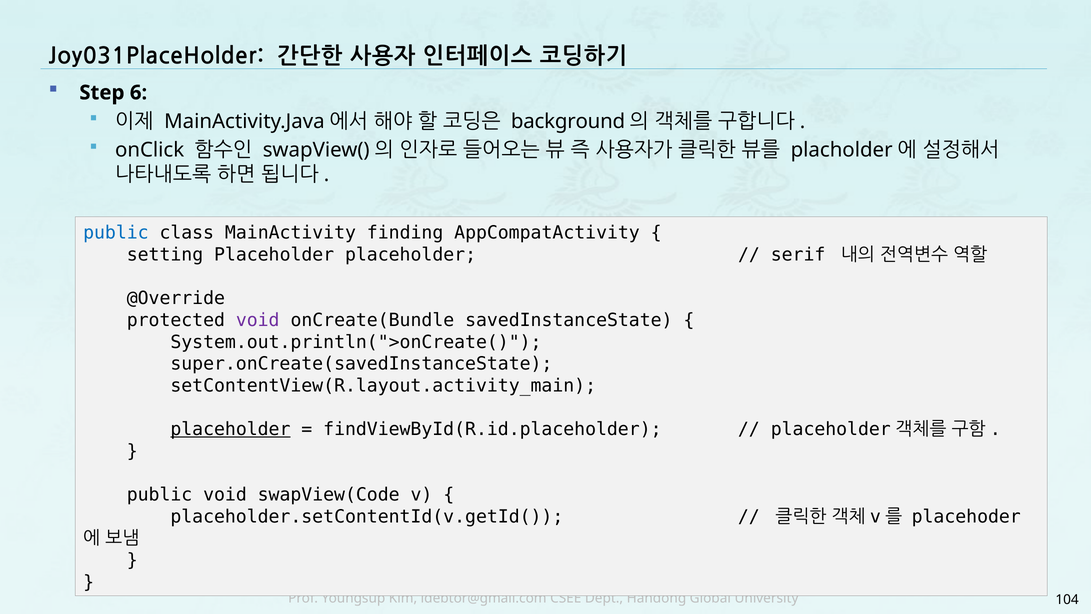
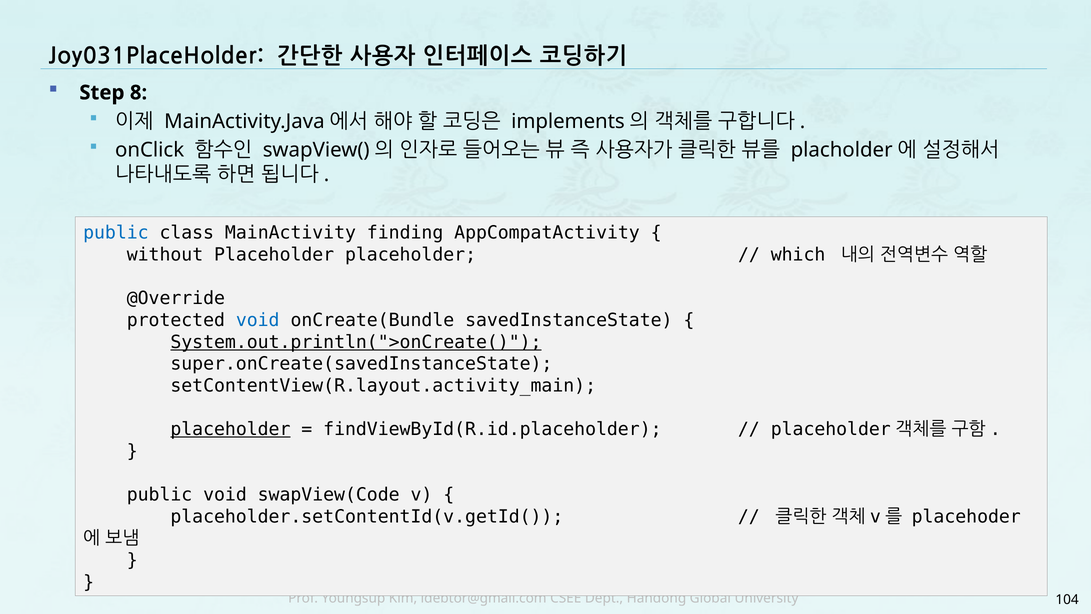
6: 6 -> 8 (139, 93)
background: background -> implements (568, 121)
setting: setting -> without (165, 255)
serif: serif -> which (798, 255)
void colour: purple -> blue (258, 320)
System.out.println(">onCreate( underline: none -> present (356, 342)
